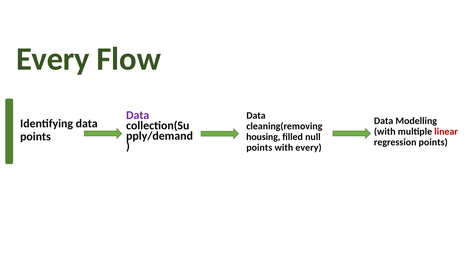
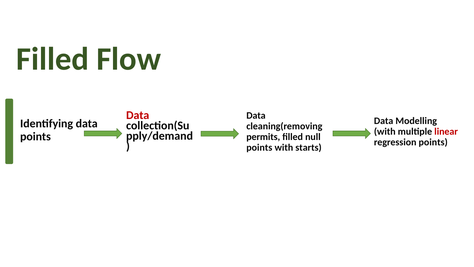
Every: Every -> Filled (53, 59)
Data colour: purple -> red (138, 115)
housing: housing -> permits (263, 137)
with every: every -> starts (309, 147)
